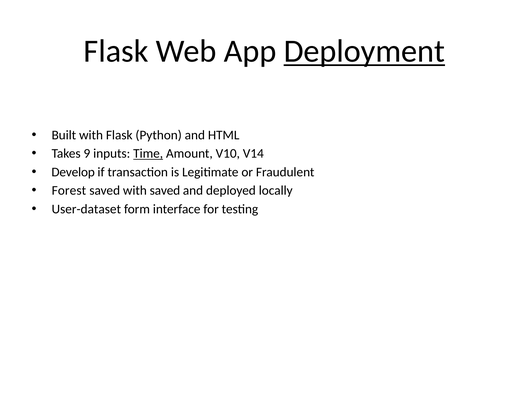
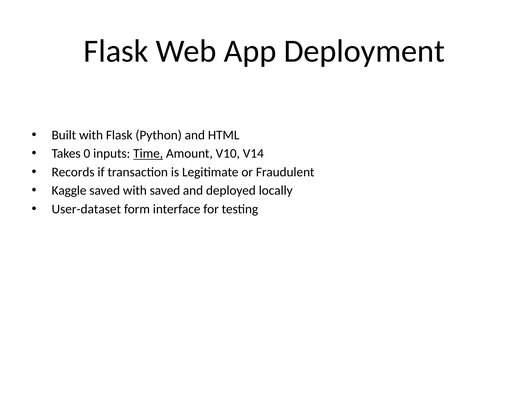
Deployment underline: present -> none (364, 51)
9: 9 -> 0 (87, 153)
Develop: Develop -> Records (73, 172)
Forest: Forest -> Kaggle (69, 190)
